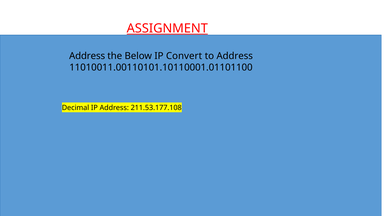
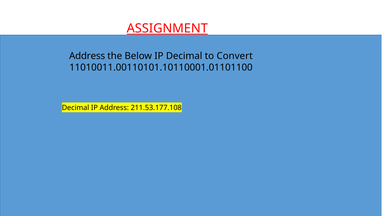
IP Convert: Convert -> Decimal (184, 56)
to Address: Address -> Convert (235, 56)
